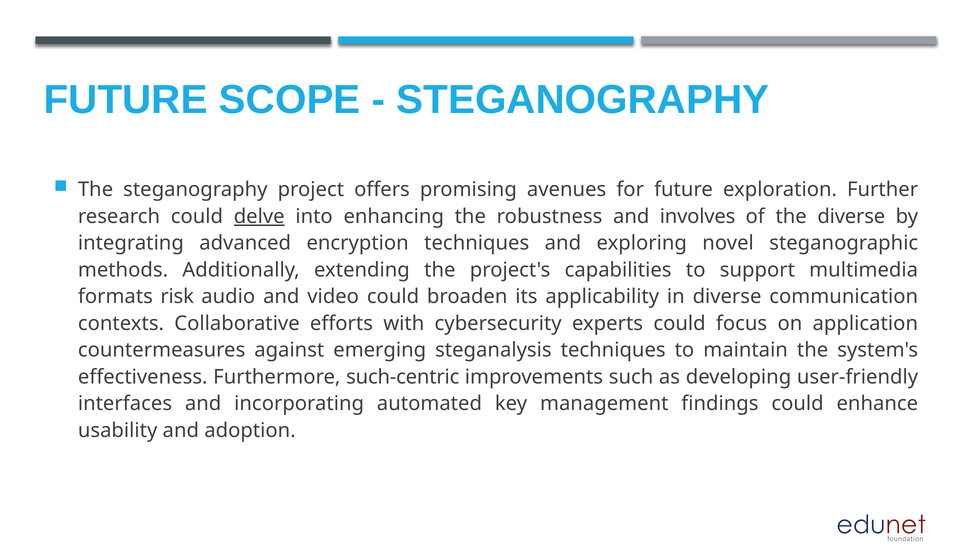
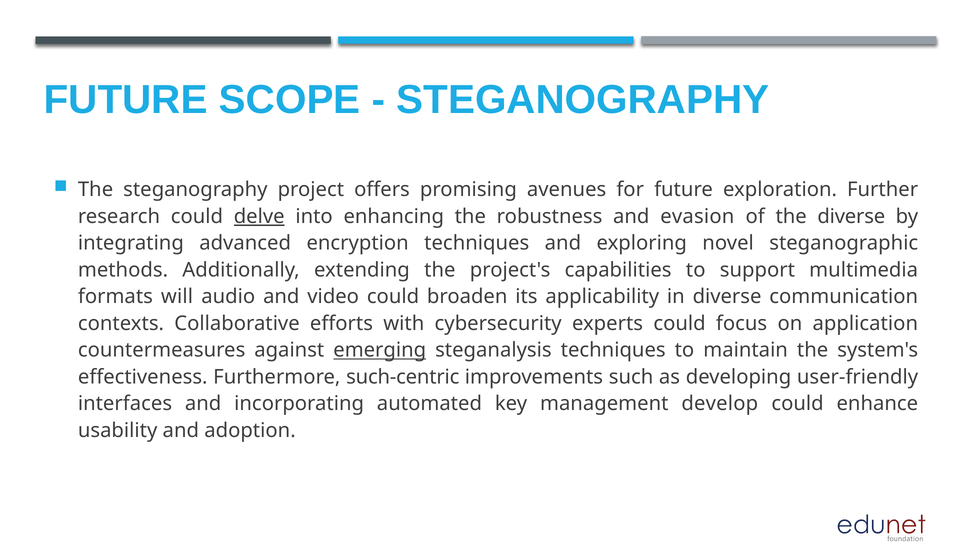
involves: involves -> evasion (697, 216)
risk: risk -> will (177, 297)
emerging underline: none -> present (380, 350)
findings: findings -> develop (720, 403)
